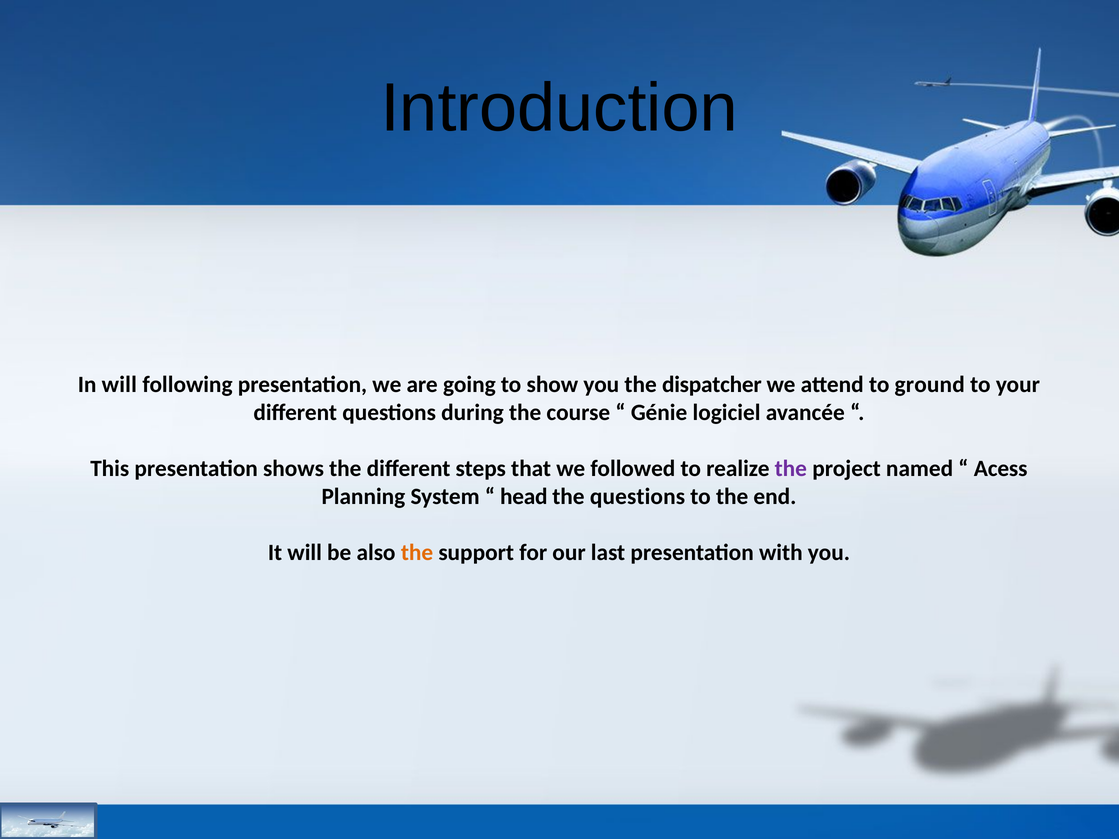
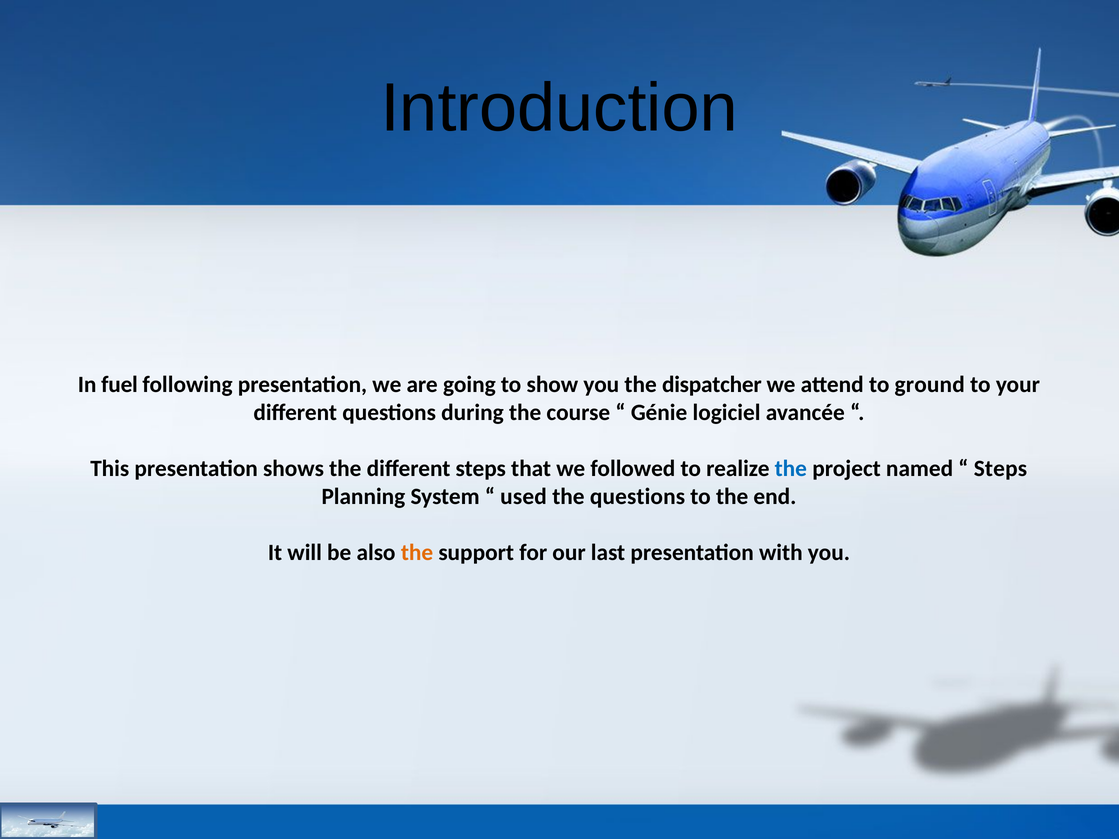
In will: will -> fuel (120, 385)
the colour: purple -> blue (791, 469)
Acess: Acess -> Steps (1000, 469)
head: head -> used (524, 497)
